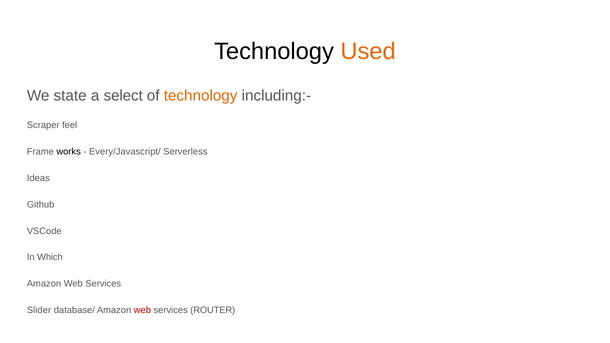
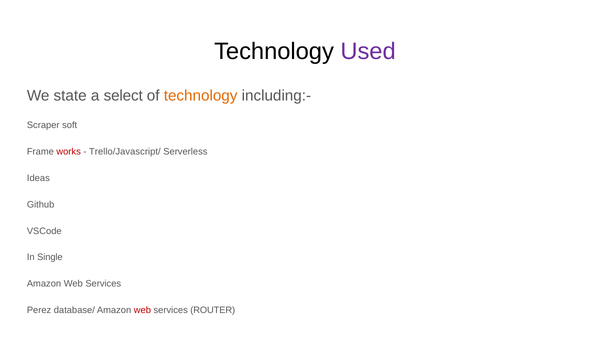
Used colour: orange -> purple (368, 52)
feel: feel -> soft (70, 125)
works colour: black -> red (69, 152)
Every/Javascript/: Every/Javascript/ -> Trello/Javascript/ (125, 152)
Which: Which -> Single (50, 257)
Slider: Slider -> Perez (39, 310)
